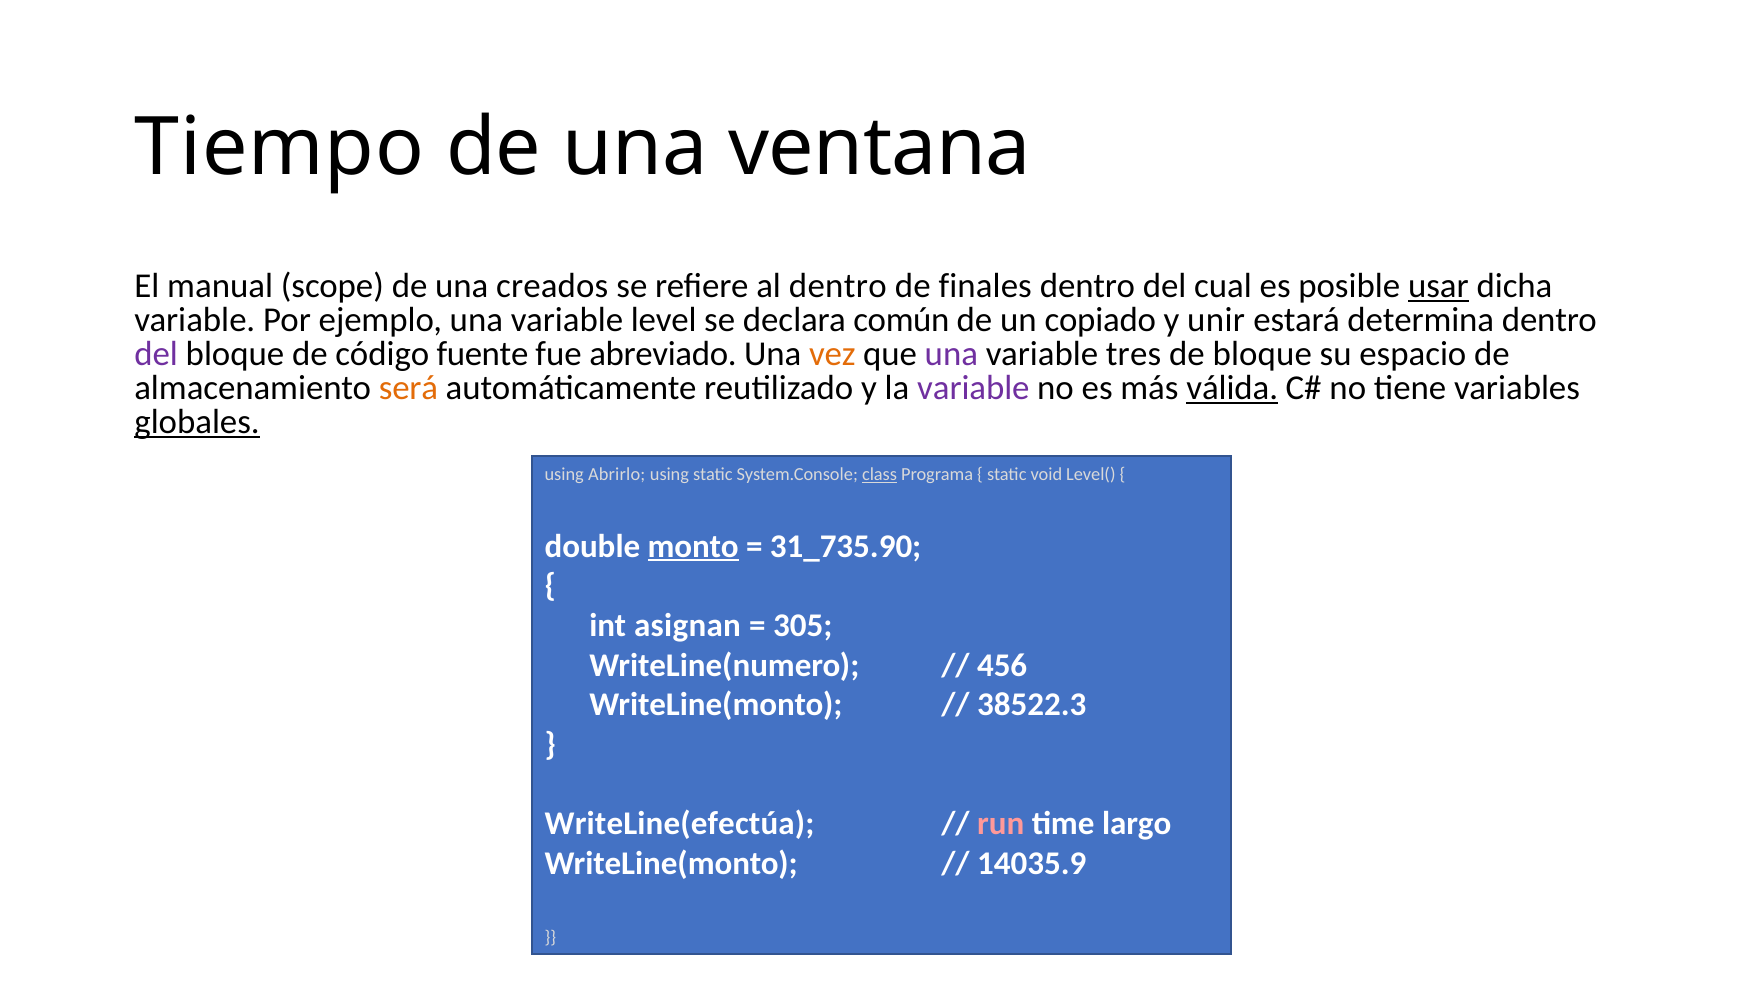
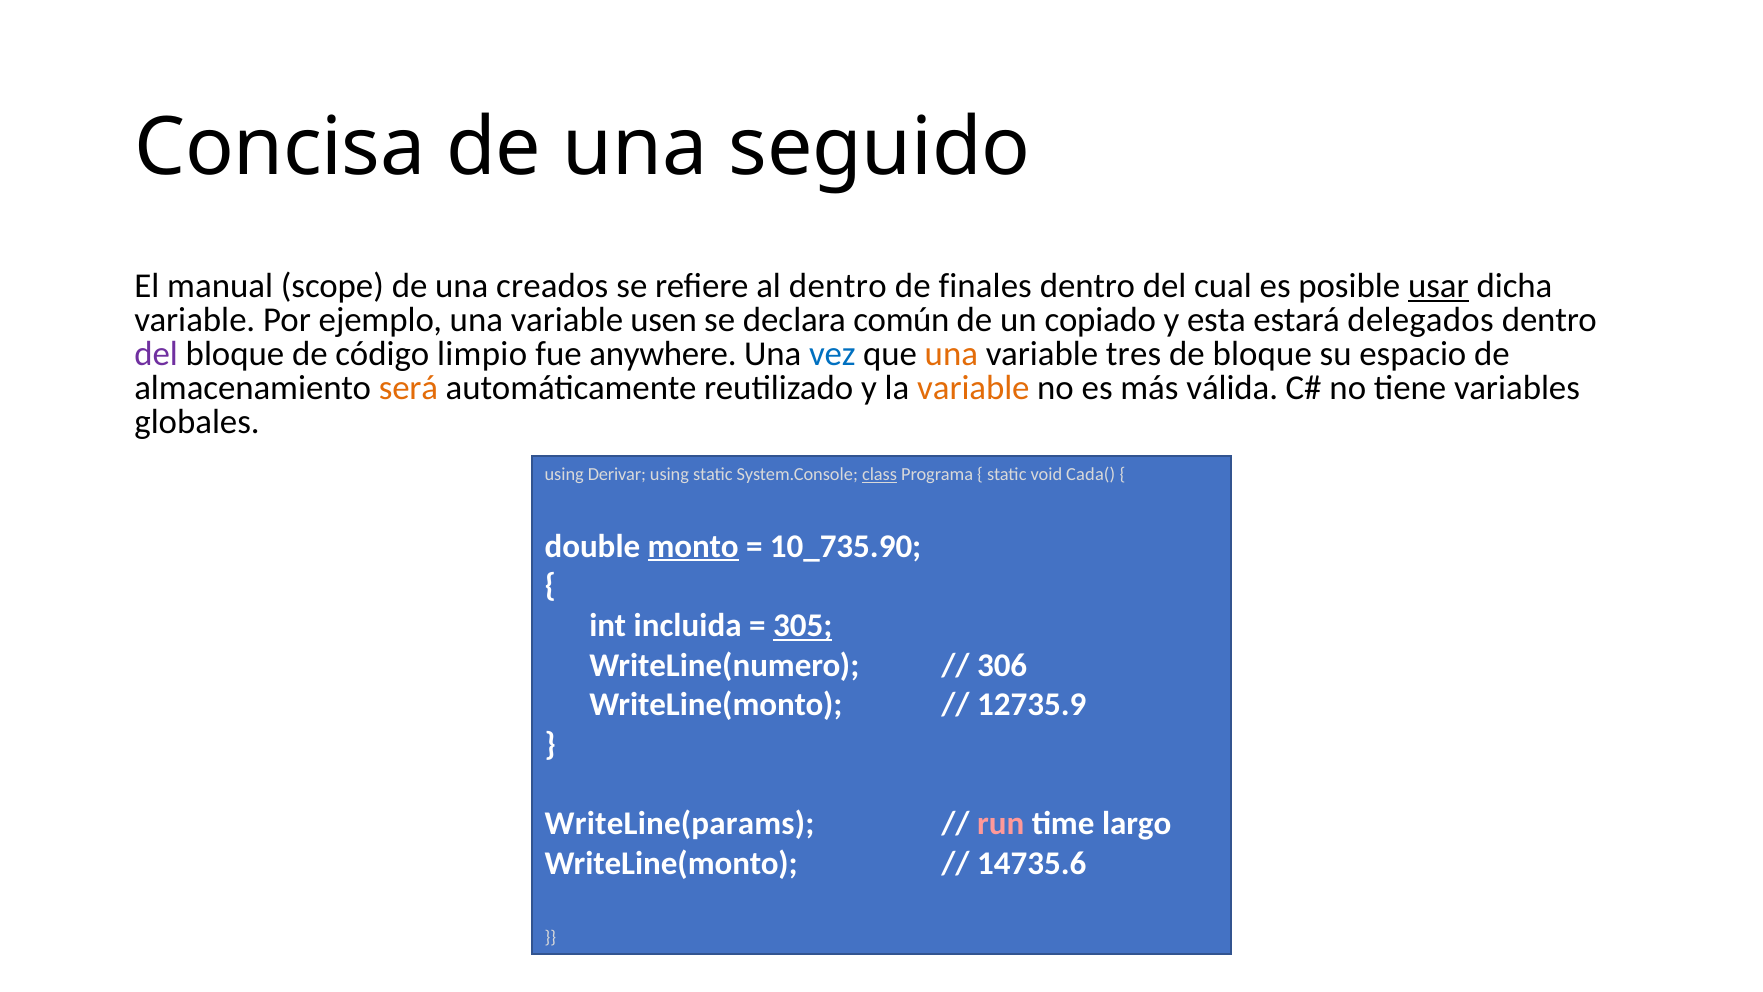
Tiempo: Tiempo -> Concisa (280, 148)
ventana: ventana -> seguido (880, 148)
level: level -> usen (664, 320)
unir: unir -> esta (1216, 320)
determina: determina -> delegados (1421, 320)
fuente: fuente -> limpio (482, 354)
abreviado: abreviado -> anywhere (663, 354)
vez colour: orange -> blue (832, 354)
una colour: purple -> orange (951, 354)
variable colour: purple -> orange (973, 388)
válida underline: present -> none (1232, 388)
globales underline: present -> none (197, 422)
Abrirlo: Abrirlo -> Derivar (617, 474)
Level(: Level( -> Cada( (1091, 474)
31_735.90: 31_735.90 -> 10_735.90 (846, 546)
asignan: asignan -> incluida (688, 625)
305 underline: none -> present (803, 625)
456: 456 -> 306 (1002, 665)
38522.3: 38522.3 -> 12735.9 (1032, 705)
WriteLine(efectúa: WriteLine(efectúa -> WriteLine(params (680, 824)
14035.9: 14035.9 -> 14735.6 (1032, 863)
